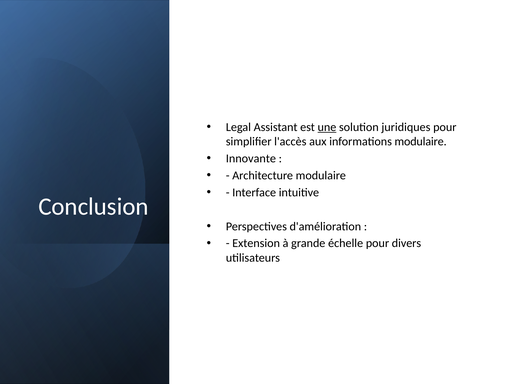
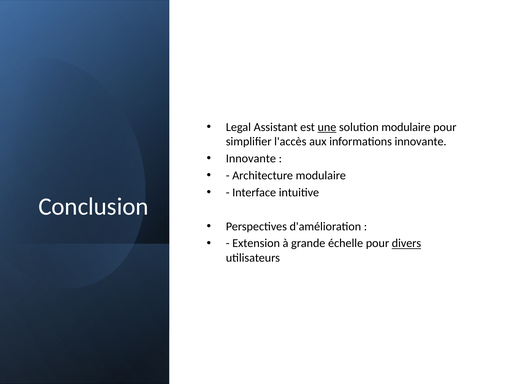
solution juridiques: juridiques -> modulaire (406, 127)
informations modulaire: modulaire -> innovante (421, 141)
divers underline: none -> present (406, 243)
